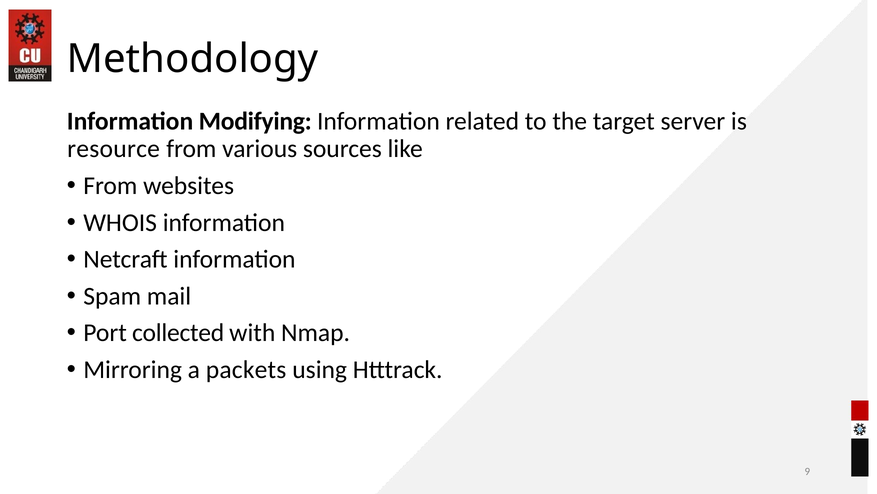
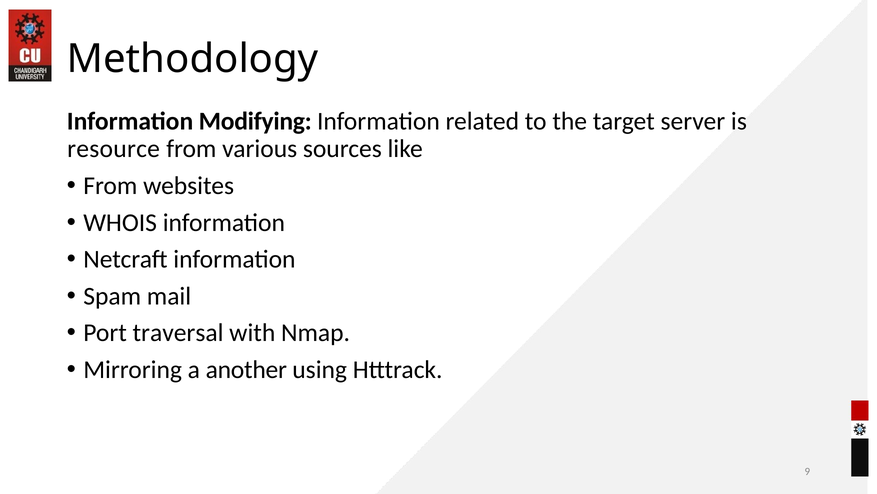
collected: collected -> traversal (178, 332)
packets: packets -> another (246, 369)
